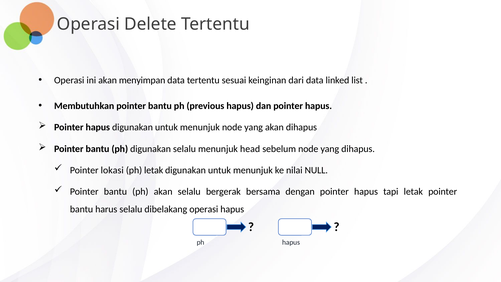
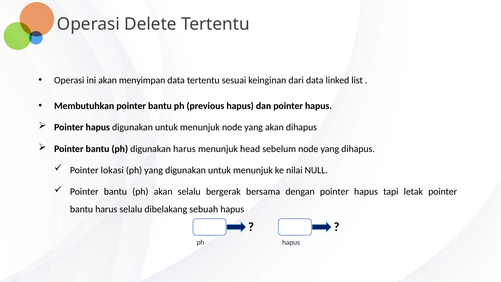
digunakan selalu: selalu -> harus (184, 149)
ph letak: letak -> yang (154, 170)
dibelakang operasi: operasi -> sebuah (204, 209)
